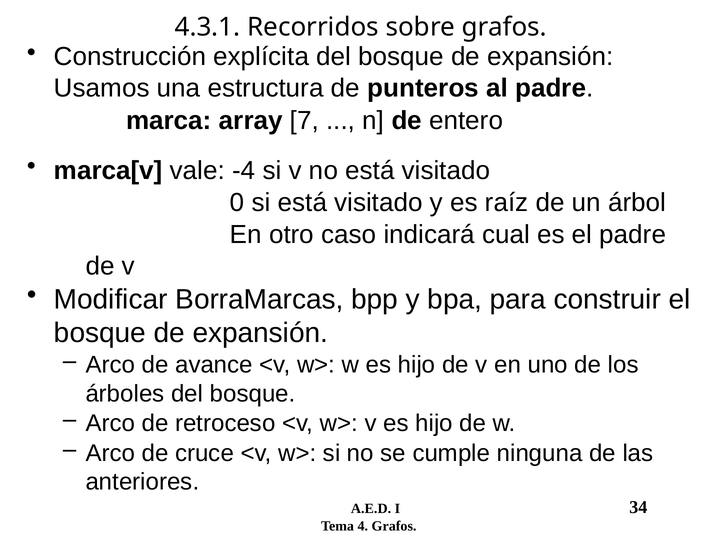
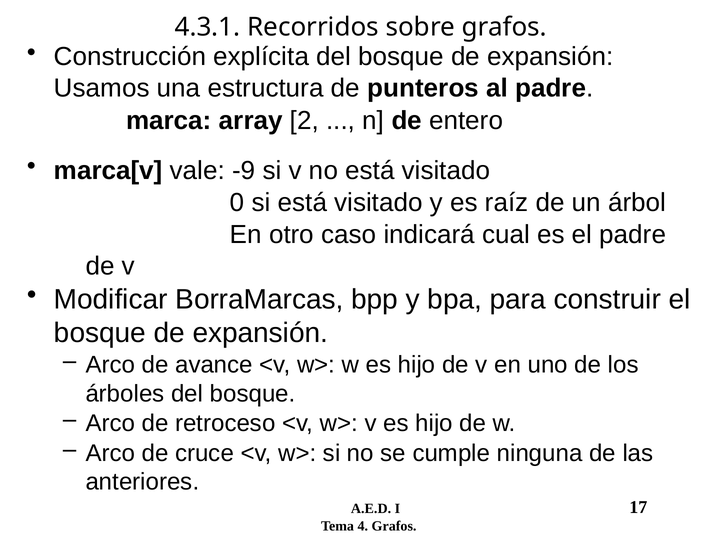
7: 7 -> 2 (304, 121)
-4: -4 -> -9 (244, 170)
34: 34 -> 17 (638, 507)
